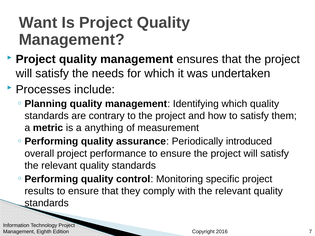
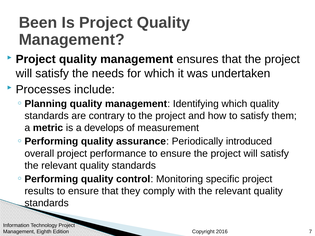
Want: Want -> Been (38, 23)
anything: anything -> develops (104, 128)
